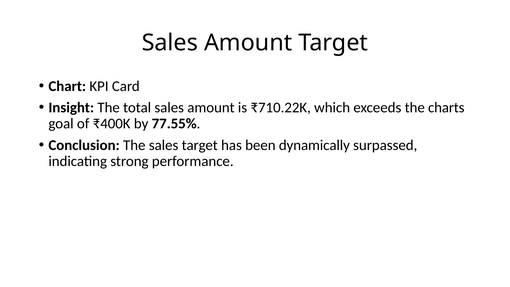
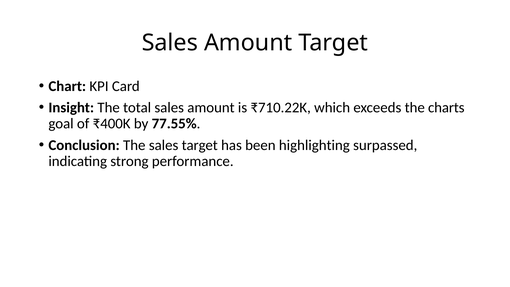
dynamically: dynamically -> highlighting (314, 145)
